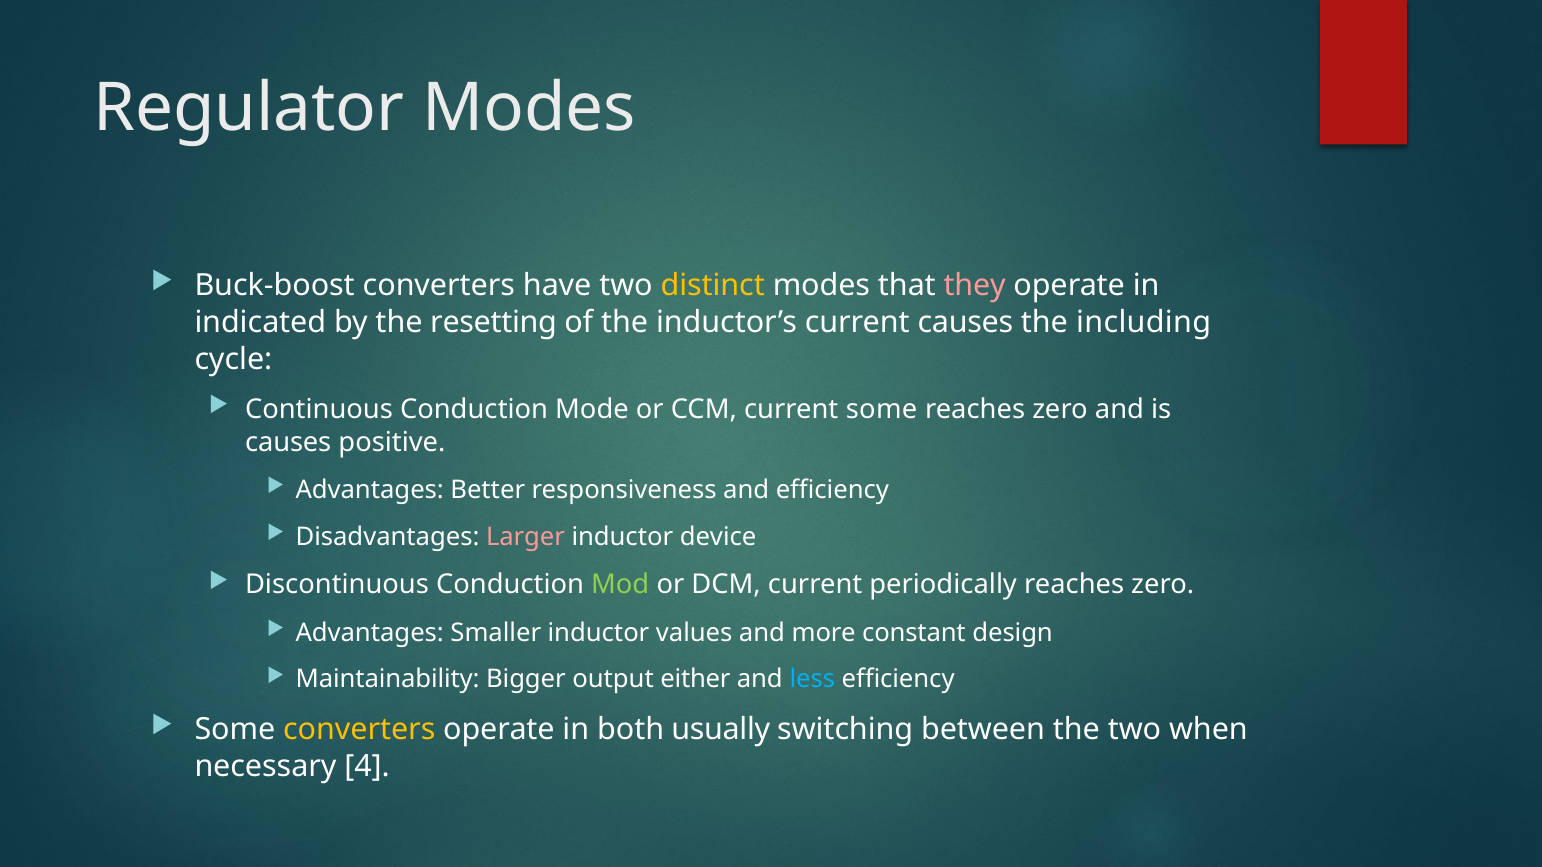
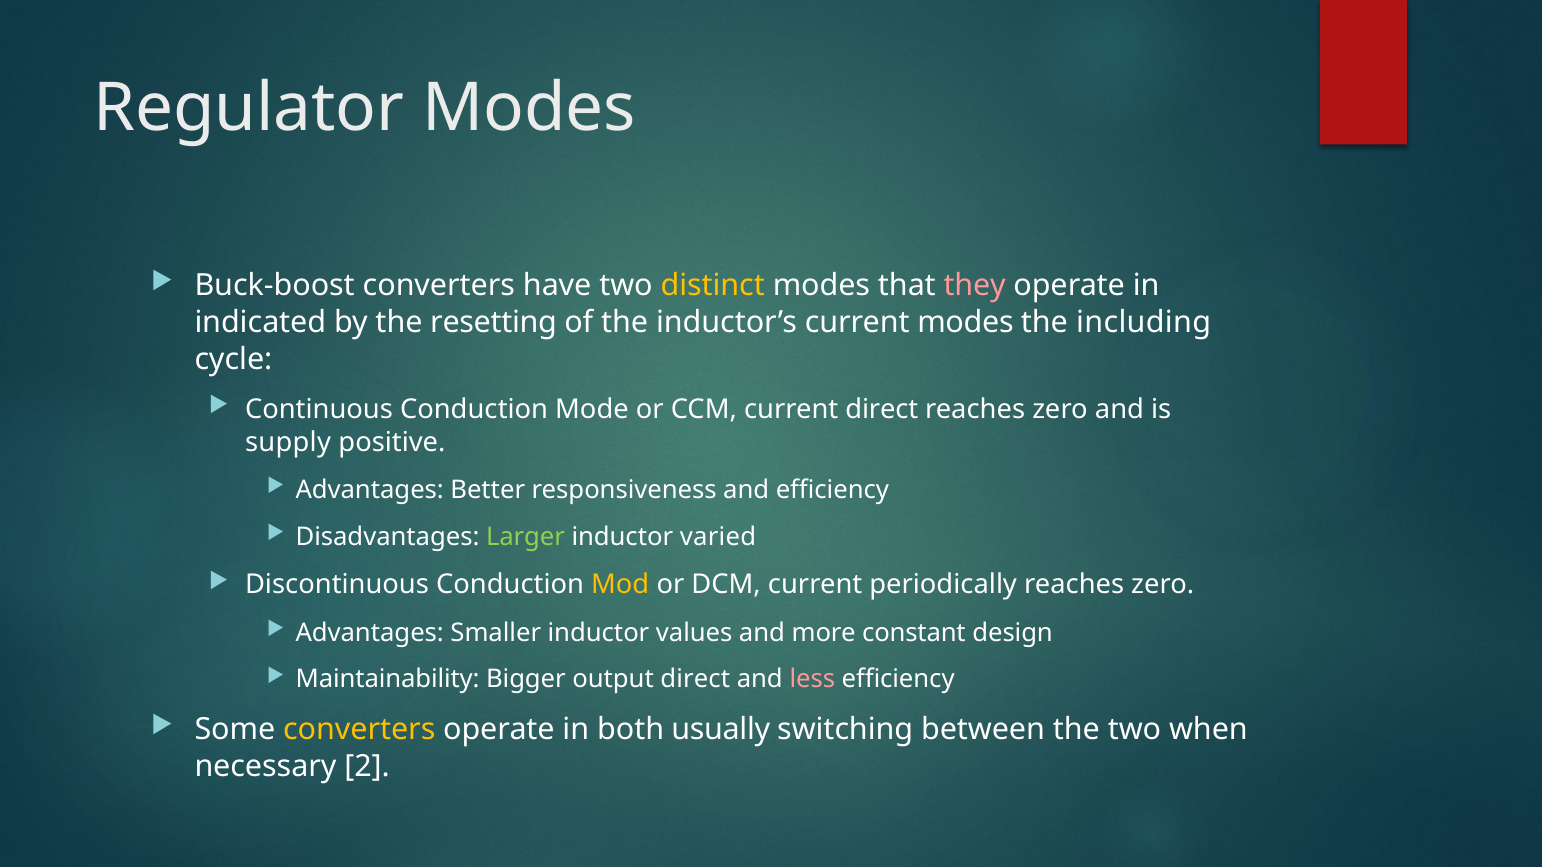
current causes: causes -> modes (965, 322)
current some: some -> direct (882, 410)
causes: causes -> supply (288, 442)
Larger colour: pink -> light green (525, 537)
device: device -> varied (718, 537)
Mod colour: light green -> yellow (620, 585)
output either: either -> direct (695, 680)
less colour: light blue -> pink (812, 680)
4: 4 -> 2 (367, 766)
